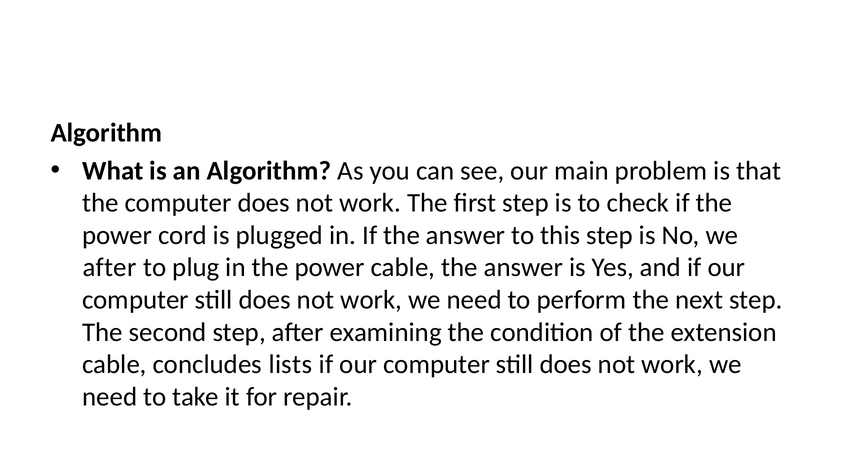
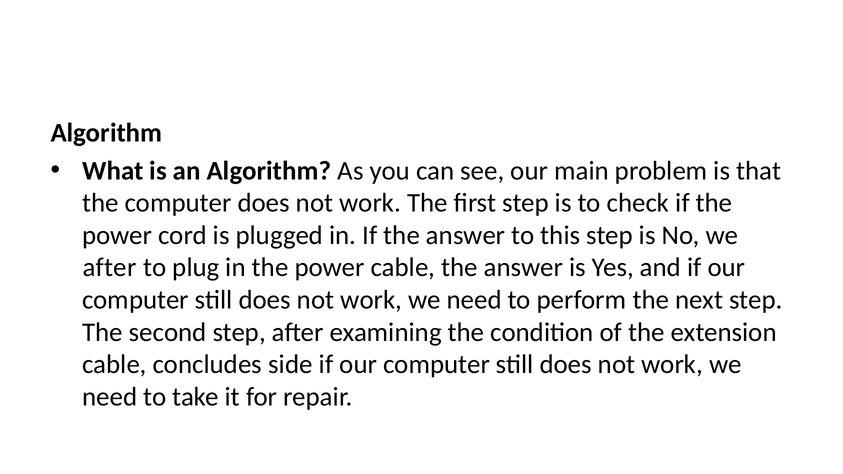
lists: lists -> side (290, 365)
